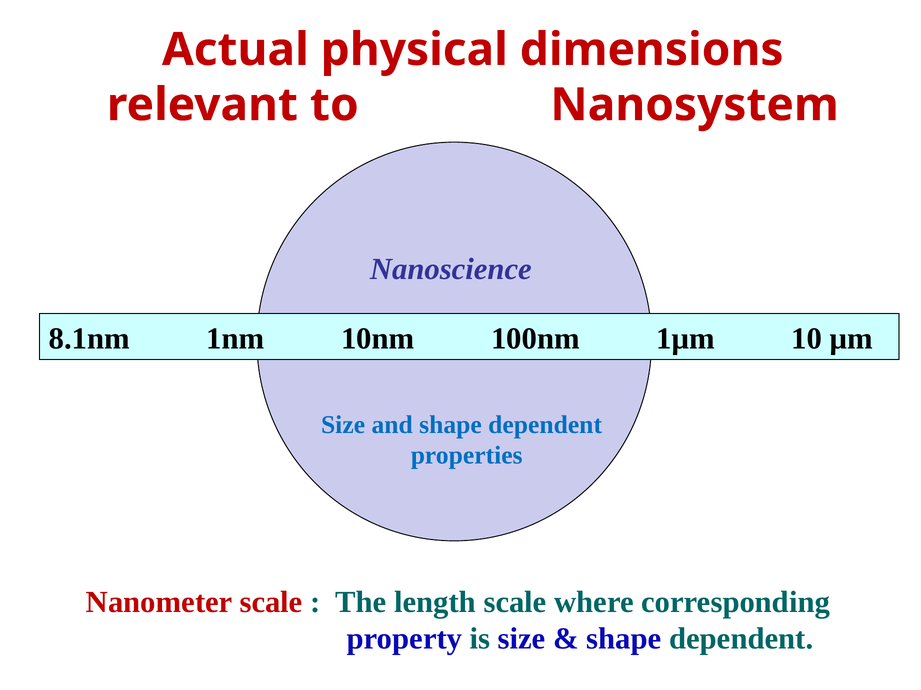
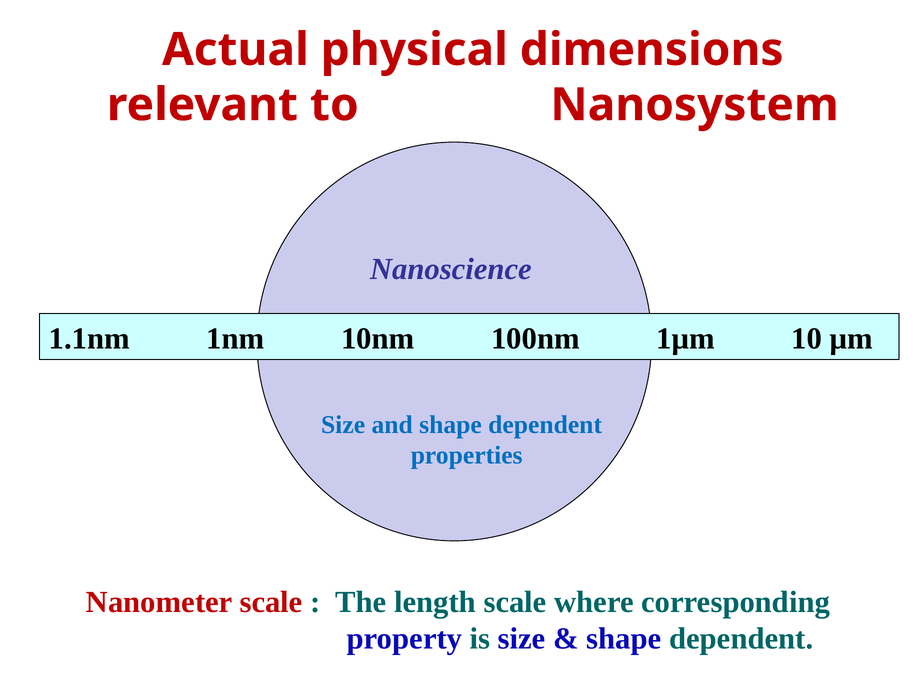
8.1nm: 8.1nm -> 1.1nm (89, 339)
